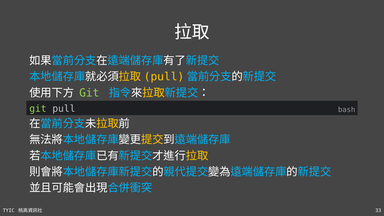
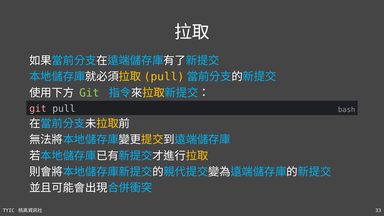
git colour: light green -> pink (38, 109)
